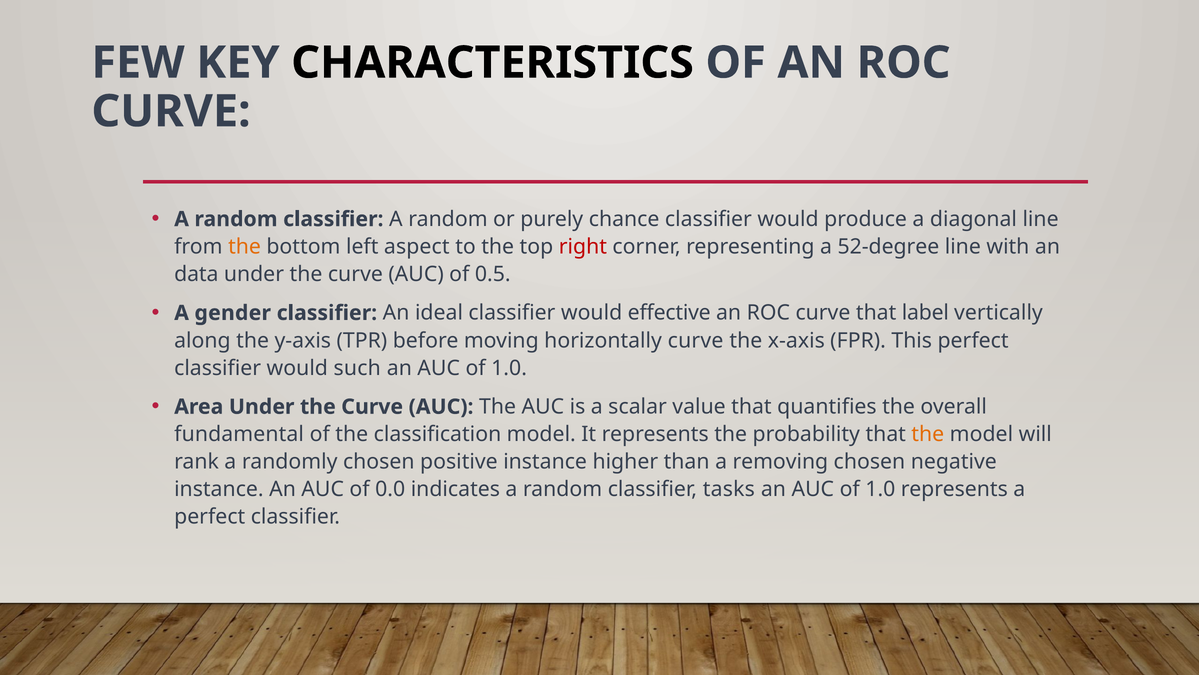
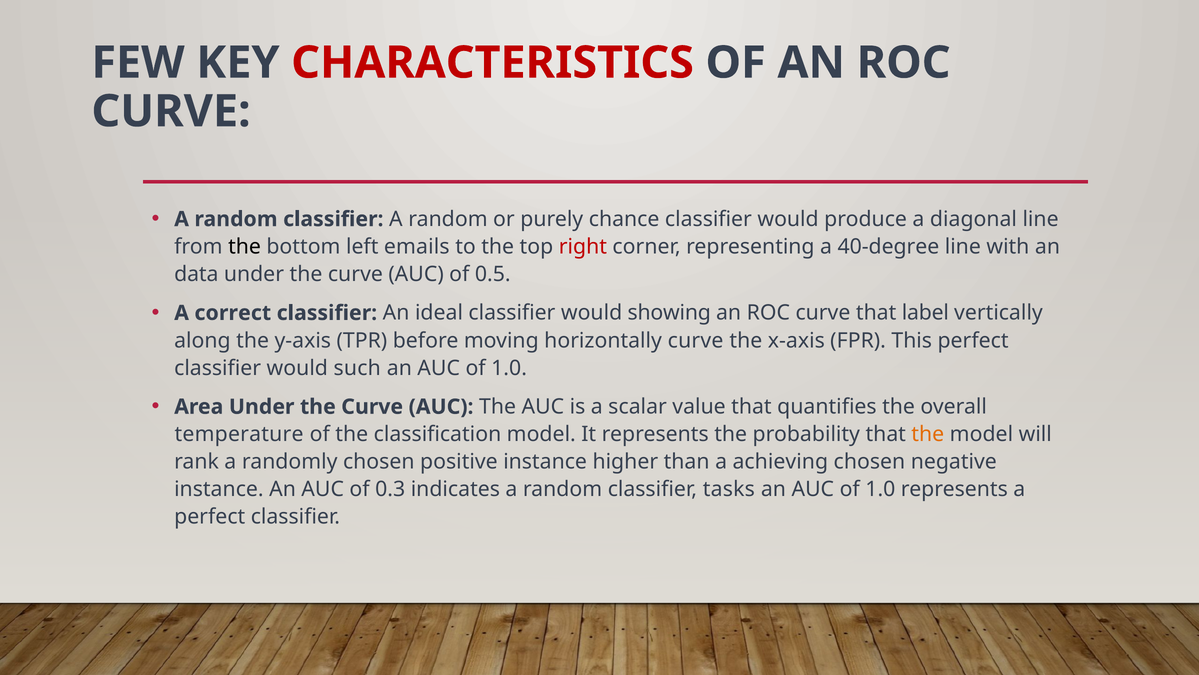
CHARACTERISTICS colour: black -> red (493, 63)
the colour: orange -> black (245, 246)
aspect: aspect -> emails (417, 246)
52-degree: 52-degree -> 40-degree (888, 246)
gender: gender -> correct (233, 313)
effective: effective -> showing (669, 313)
fundamental: fundamental -> temperature (239, 434)
removing: removing -> achieving (780, 461)
0.0: 0.0 -> 0.3 (390, 489)
